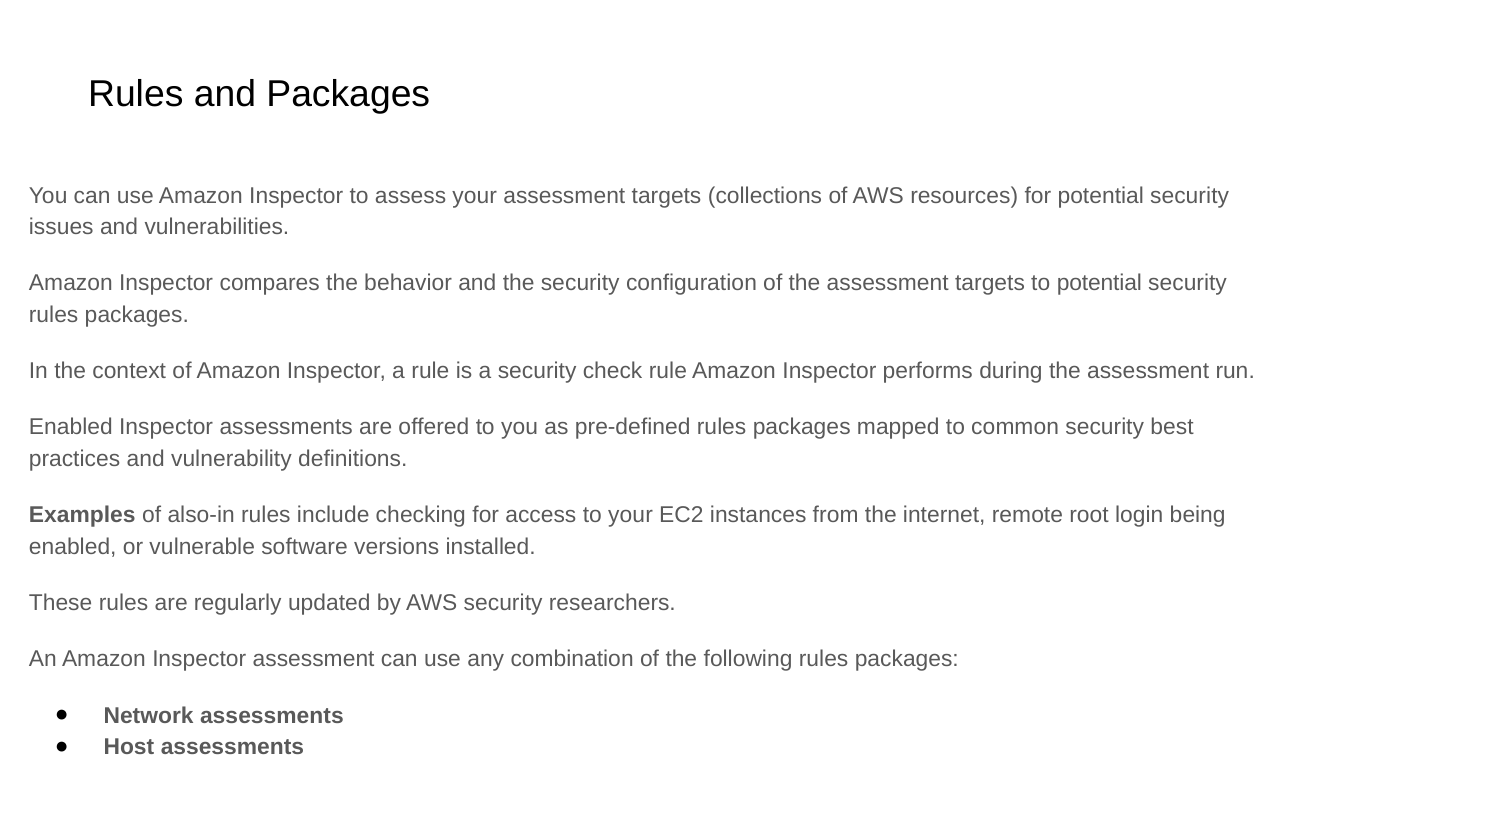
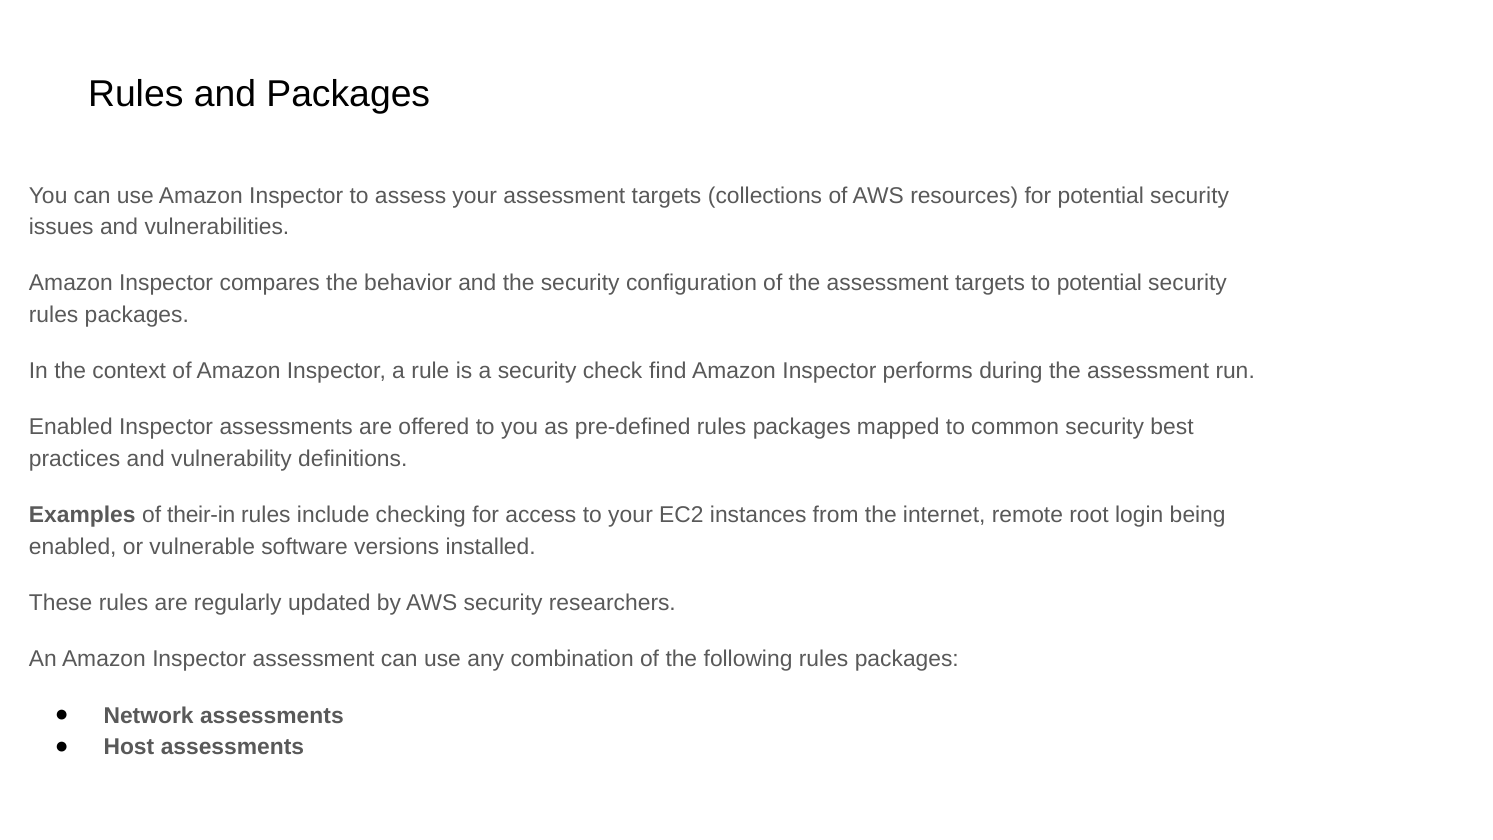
check rule: rule -> find (668, 371)
also-in: also-in -> their-in (201, 515)
